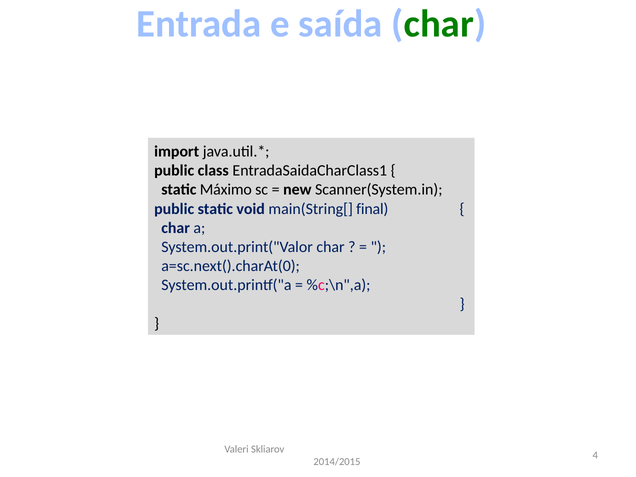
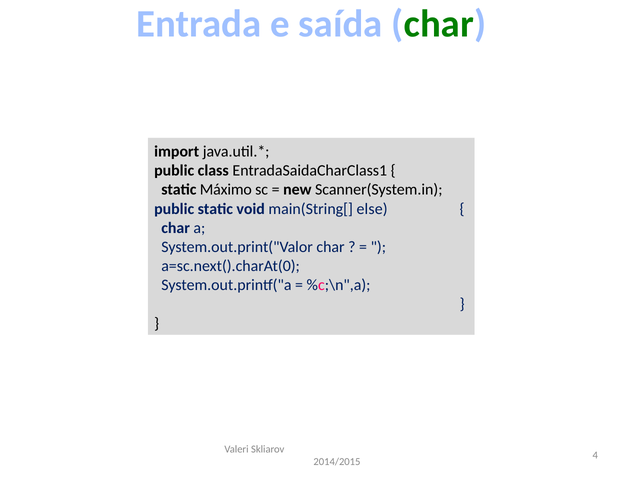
final: final -> else (372, 209)
